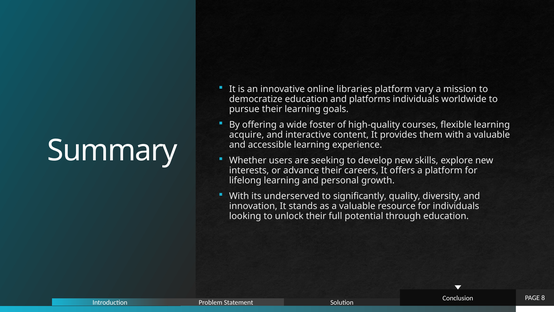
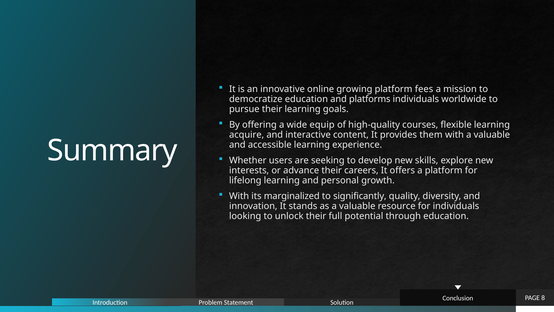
libraries: libraries -> growing (354, 89)
vary: vary -> fees (424, 89)
foster: foster -> equip (322, 125)
underserved: underserved -> marginalized (292, 196)
